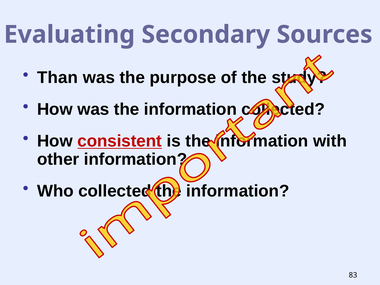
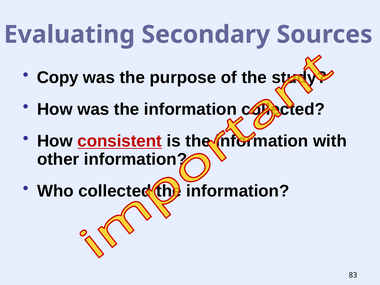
Than: Than -> Copy (58, 77)
